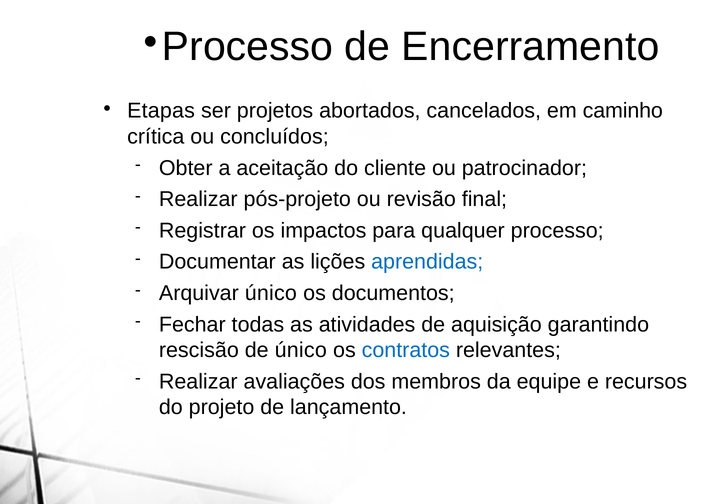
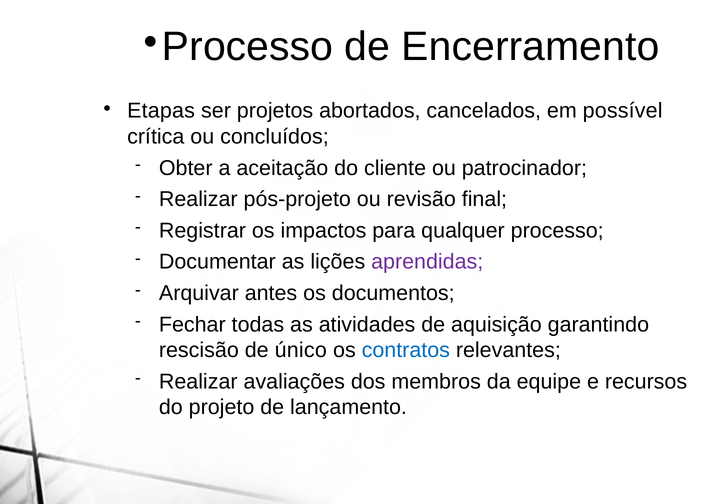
caminho: caminho -> possível (623, 111)
aprendidas colour: blue -> purple (427, 262)
Arquivar único: único -> antes (271, 293)
